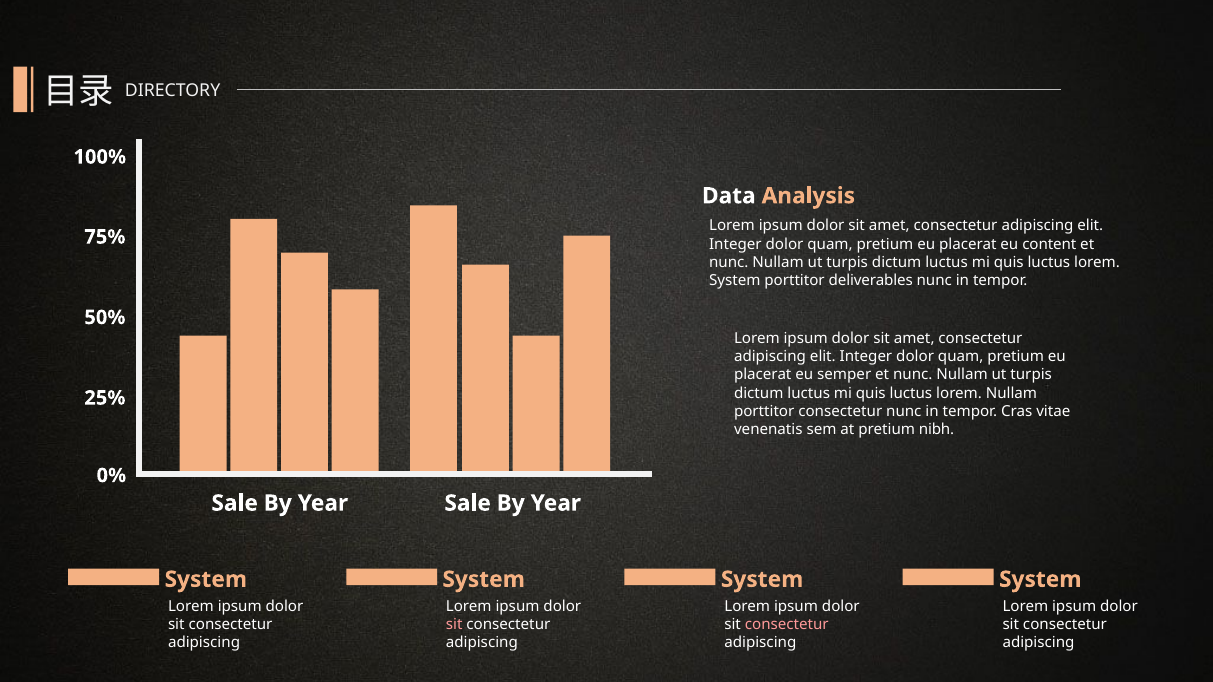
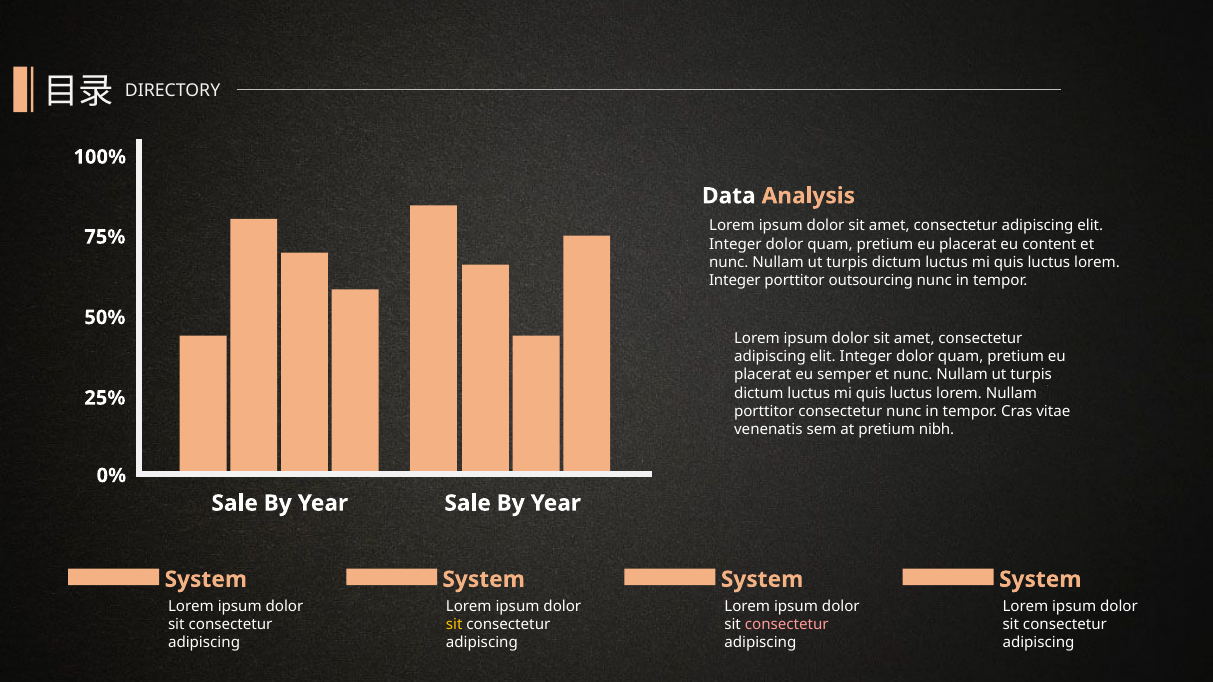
System: System -> Integer (735, 281)
deliverables: deliverables -> outsourcing (871, 281)
sit colour: pink -> yellow (454, 625)
